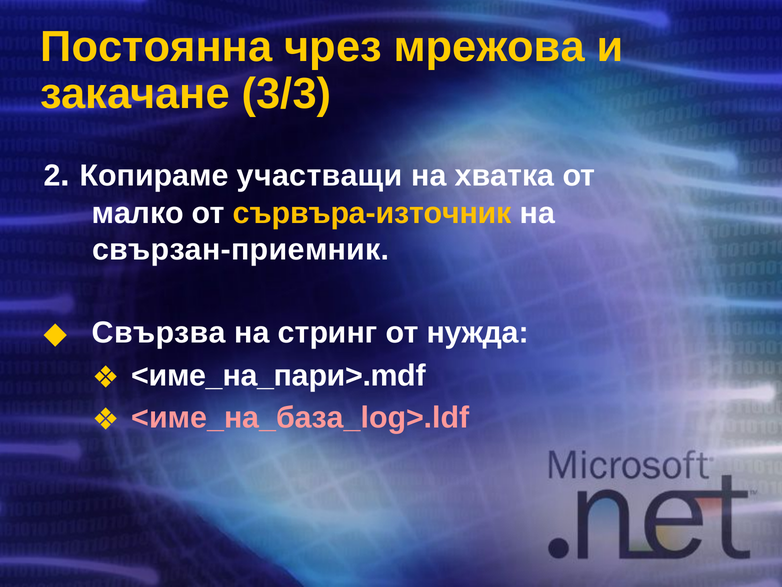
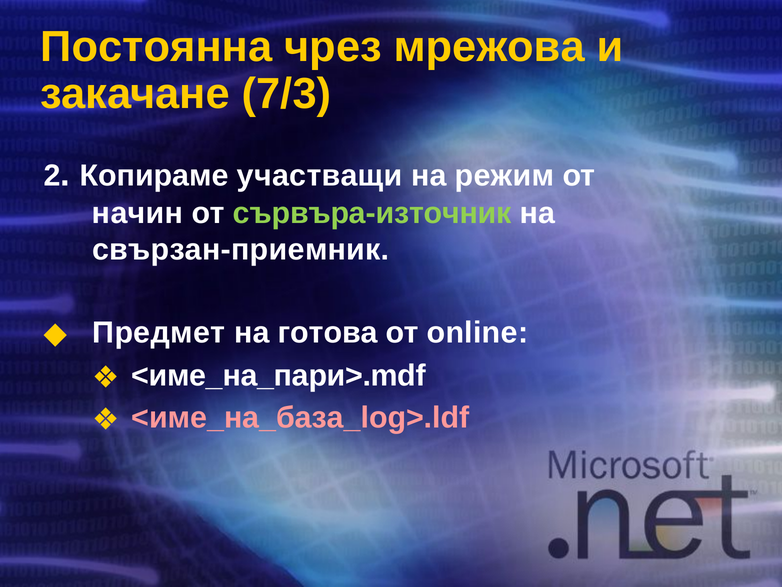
3/3: 3/3 -> 7/3 (286, 94)
хватка: хватка -> режим (504, 176)
малко: малко -> начин (138, 213)
сървъра-източник colour: yellow -> light green (372, 213)
Свързва: Свързва -> Предмет (159, 333)
стринг: стринг -> готова (328, 333)
нужда: нужда -> online (477, 333)
